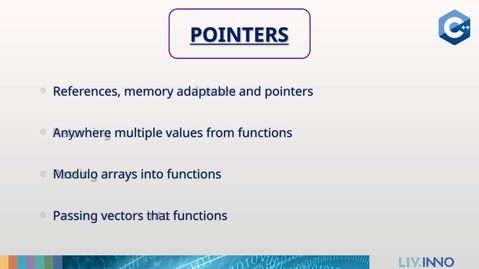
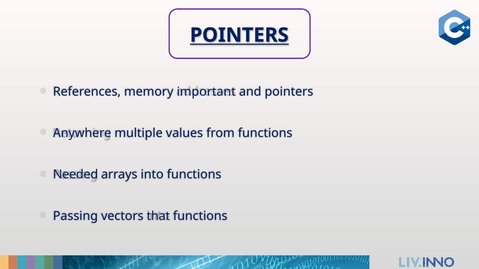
adaptable: adaptable -> important (206, 92)
Modulo: Modulo -> Needed (76, 175)
